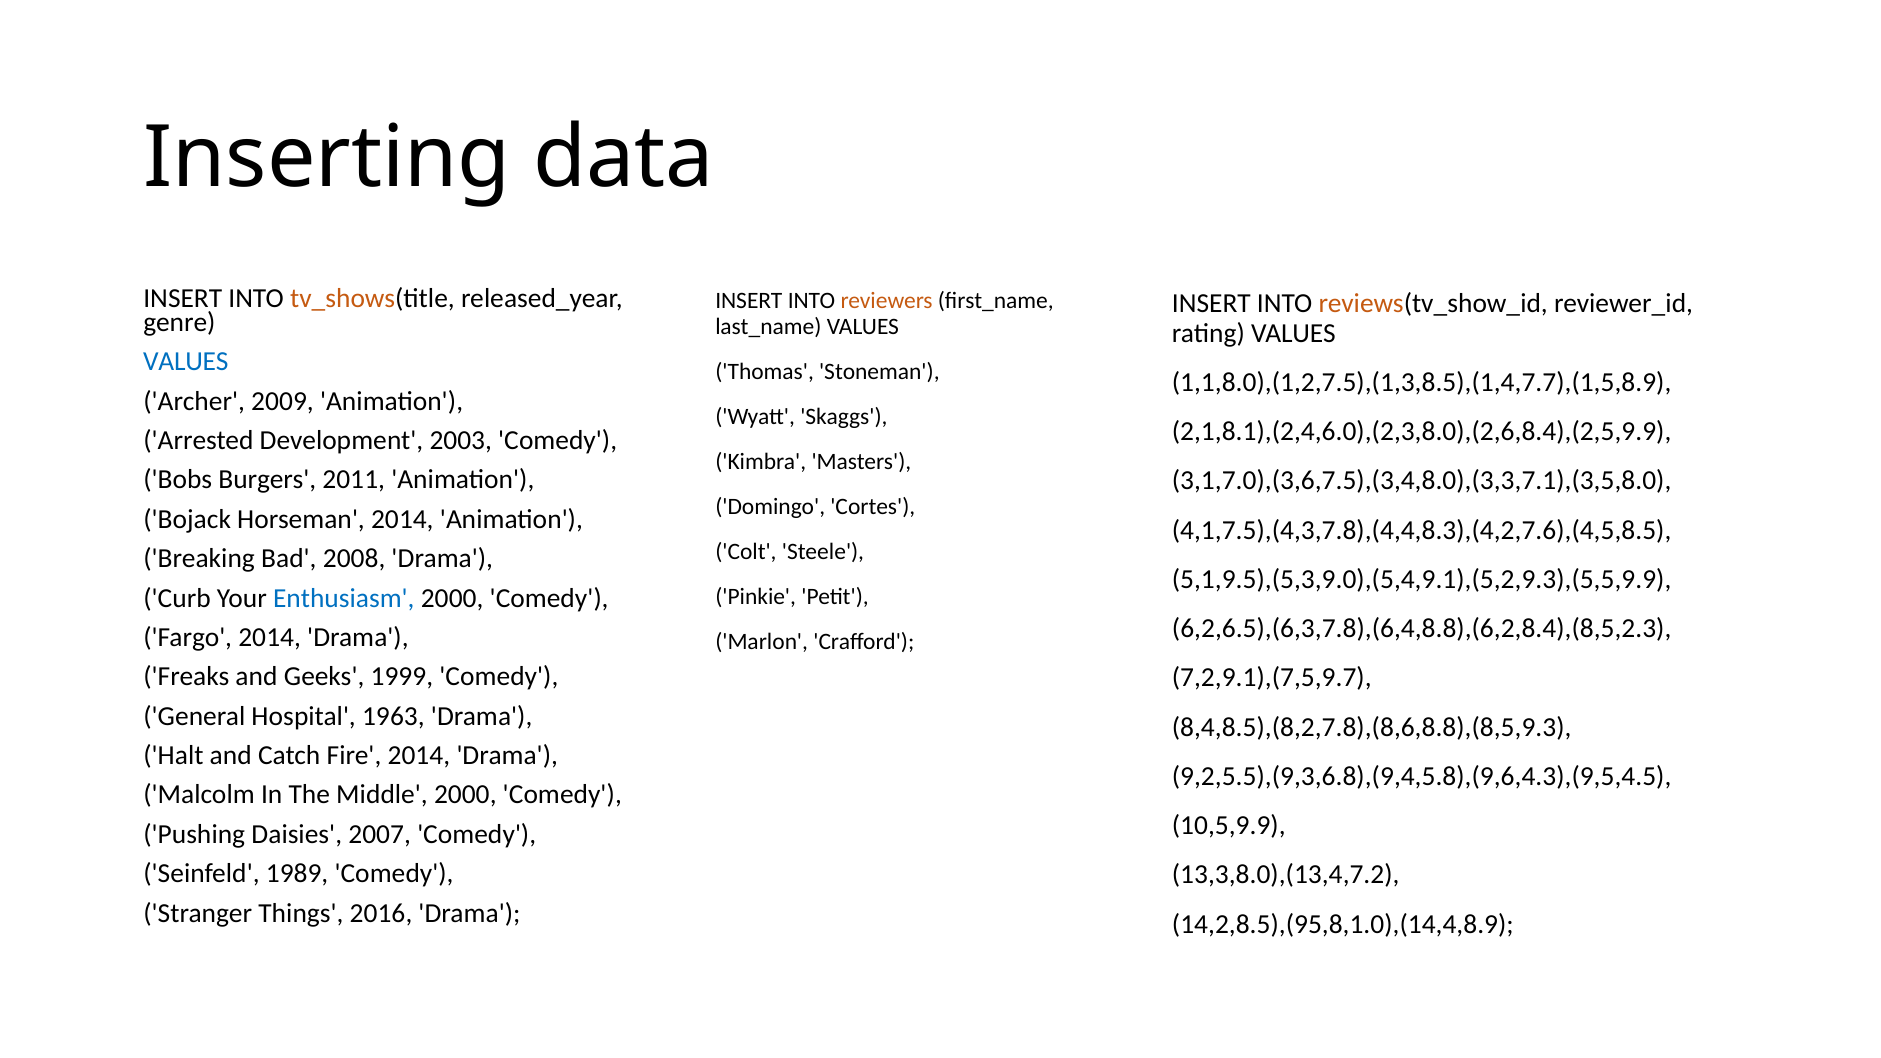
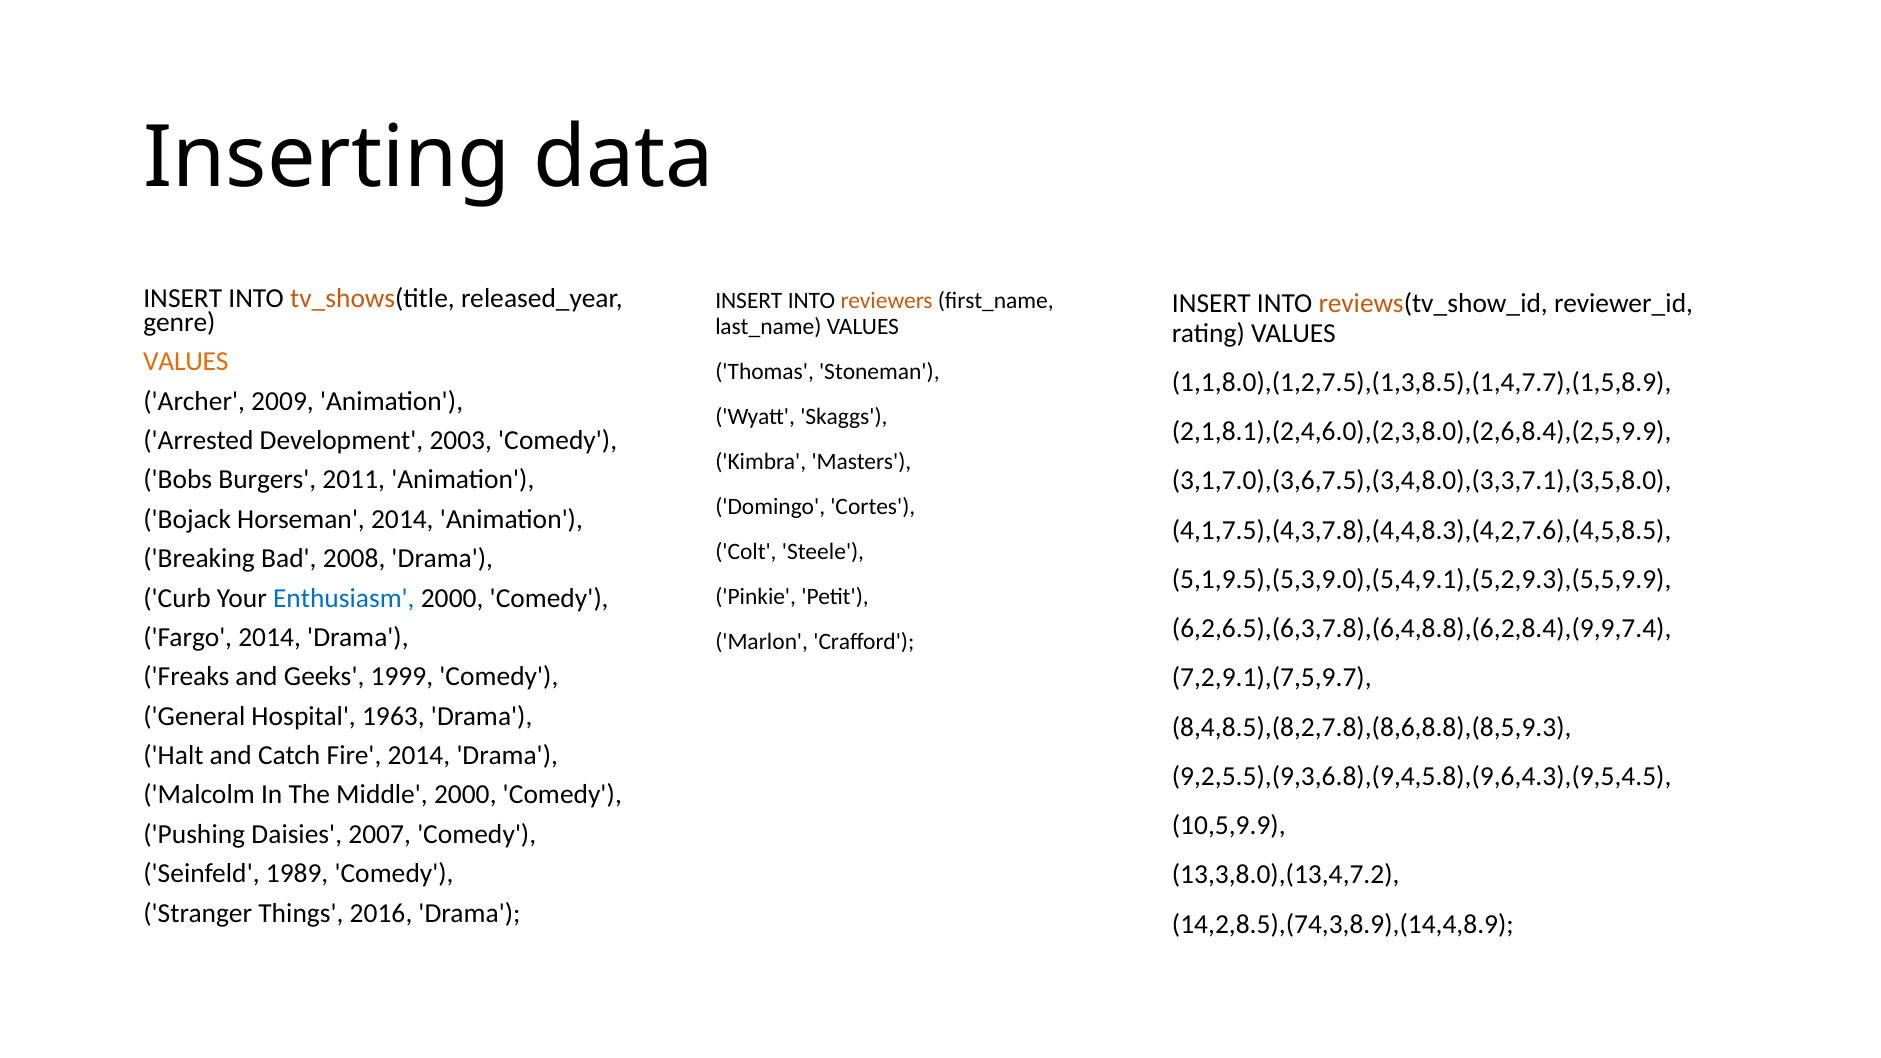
VALUES colour: blue -> orange (186, 362)
6,2,6.5),(6,3,7.8),(6,4,8.8),(6,2,8.4),(8,5,2.3: 6,2,6.5),(6,3,7.8),(6,4,8.8),(6,2,8.4),(8,5,2.3 -> 6,2,6.5),(6,3,7.8),(6,4,8.8),(6,2,8.4),(9,9,7.4 (1422, 629)
14,2,8.5),(95,8,1.0),(14,4,8.9: 14,2,8.5),(95,8,1.0),(14,4,8.9 -> 14,2,8.5),(74,3,8.9),(14,4,8.9 (1343, 924)
